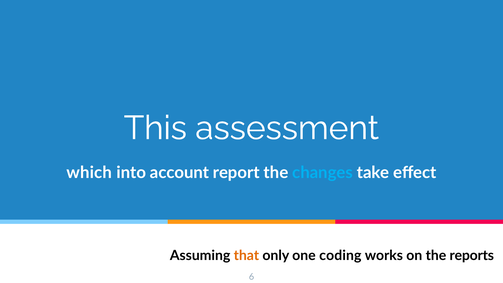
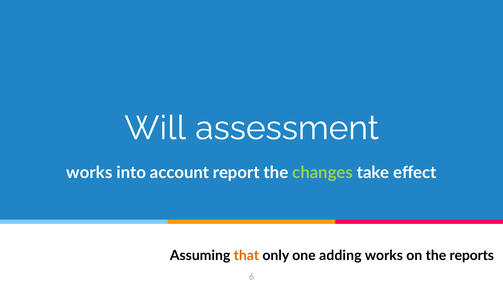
This: This -> Will (155, 128)
which: which -> works (89, 172)
changes colour: light blue -> light green (323, 172)
coding: coding -> adding (340, 256)
